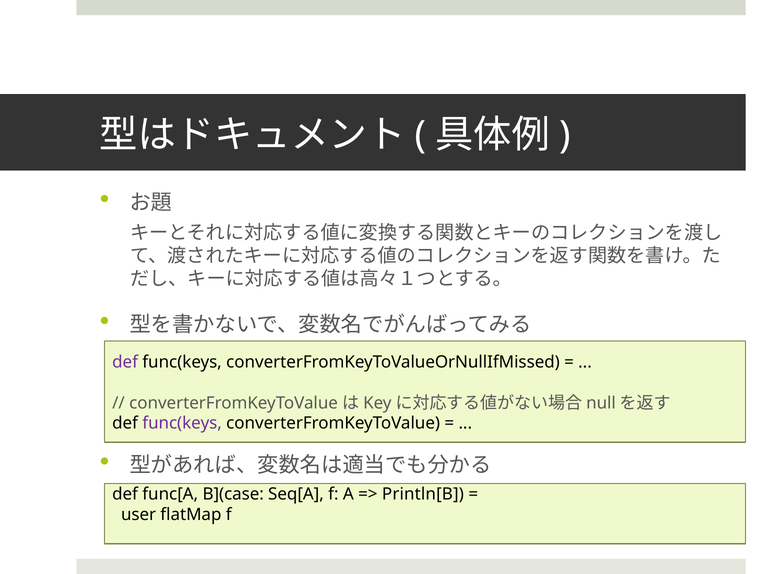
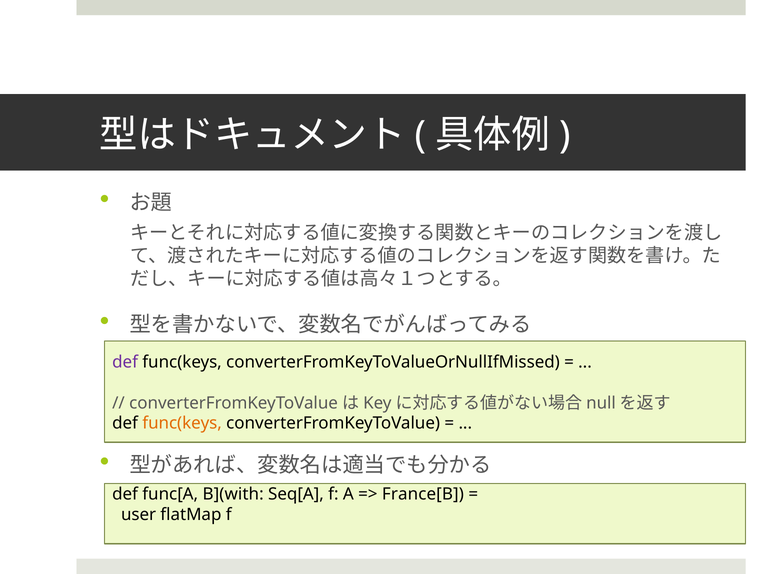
func(keys colour: purple -> orange (182, 423)
B](case: B](case -> B](with (233, 494)
Println[B: Println[B -> France[B (423, 494)
